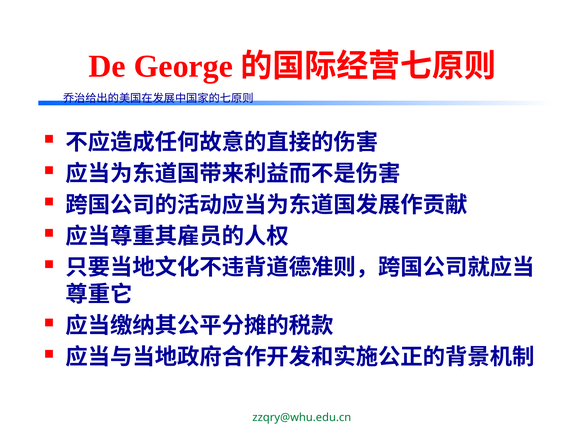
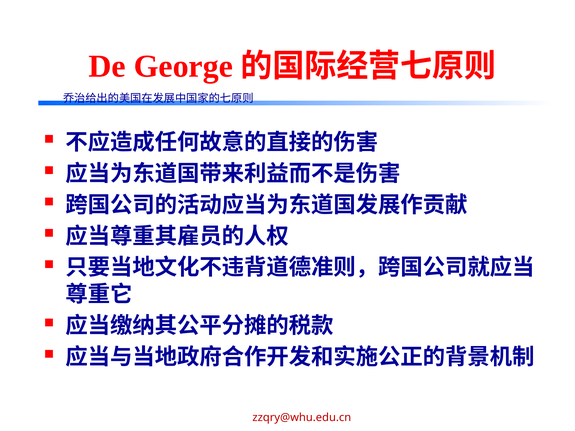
zzqry@whu.edu.cn colour: green -> red (302, 418)
